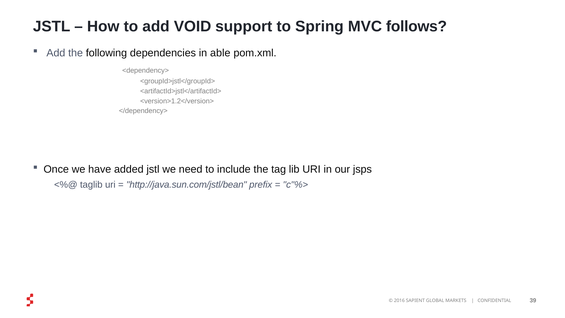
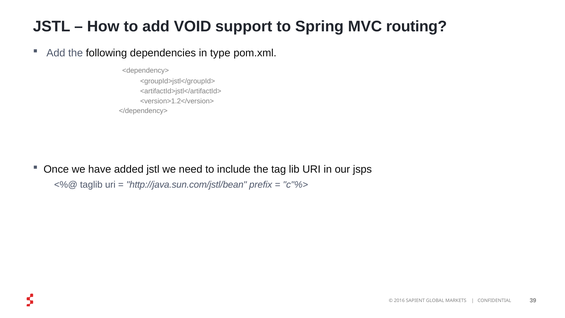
follows: follows -> routing (416, 27)
able: able -> type (220, 53)
